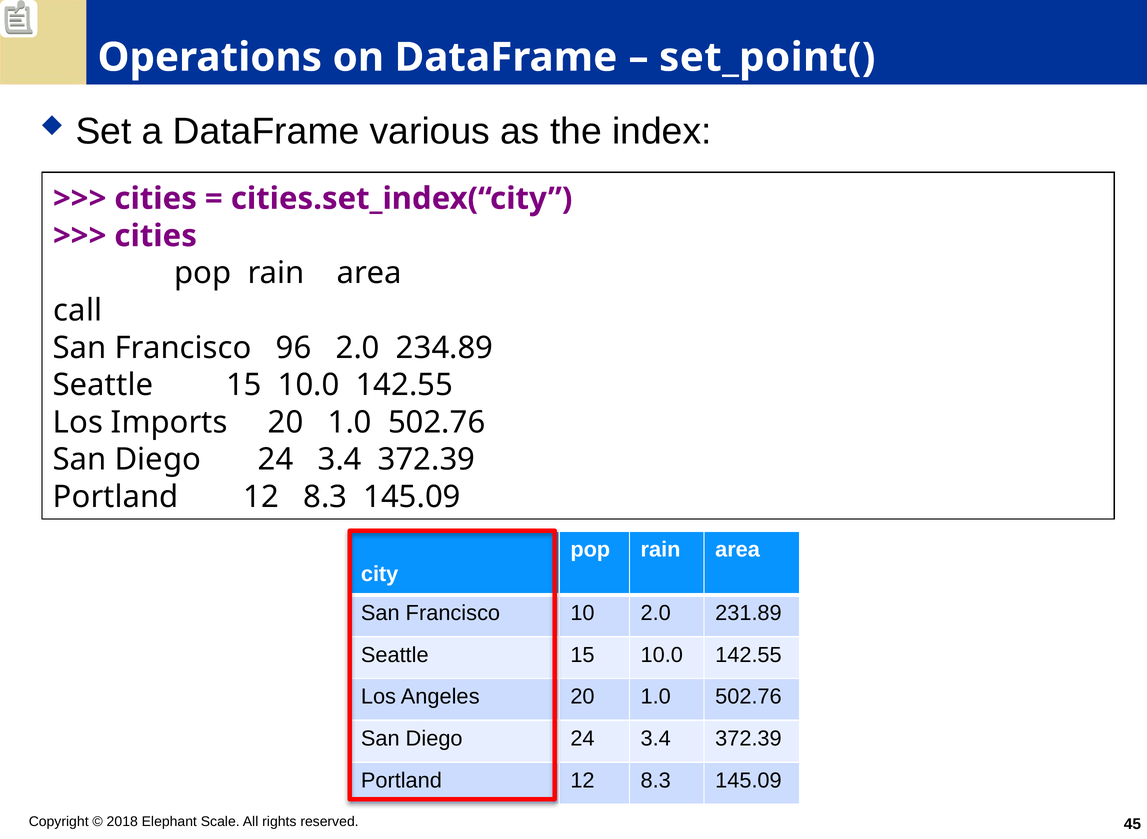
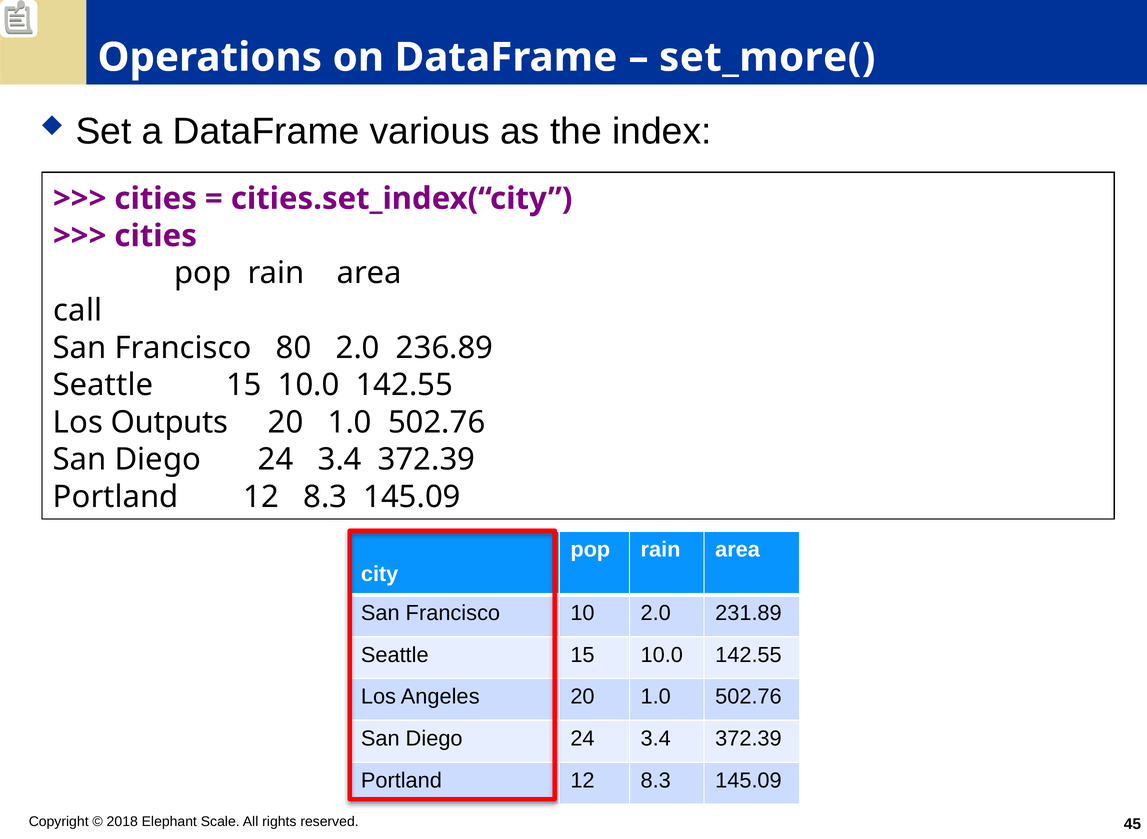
set_point(: set_point( -> set_more( (767, 57)
96: 96 -> 80 (294, 348)
234.89: 234.89 -> 236.89 (445, 348)
Imports: Imports -> Outputs (169, 423)
